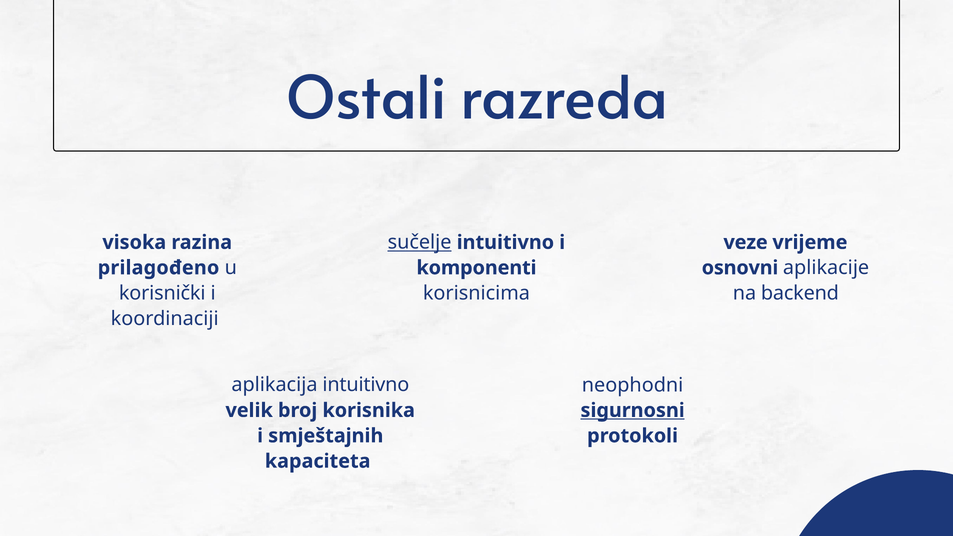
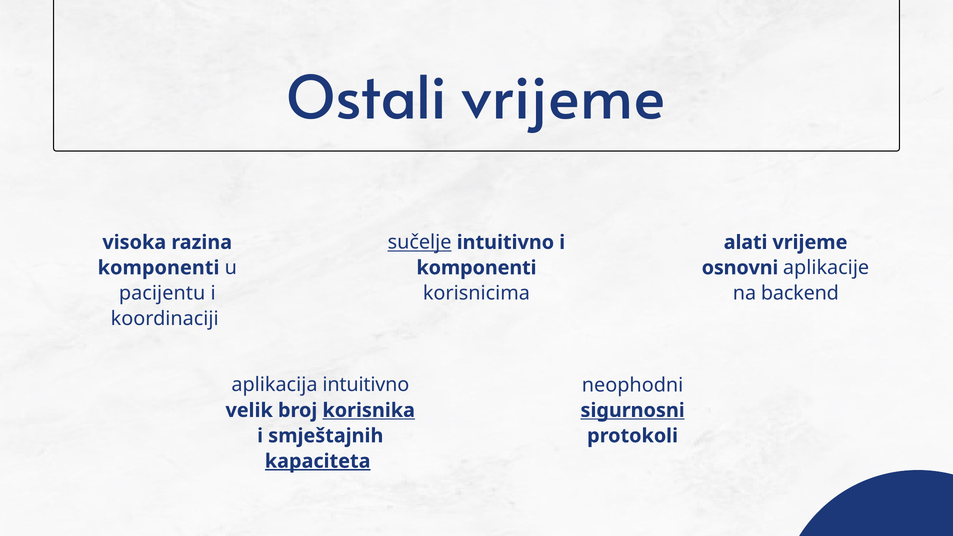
Ostali razreda: razreda -> vrijeme (564, 99)
veze: veze -> alati (746, 242)
prilagođeno: prilagođeno -> komponenti (159, 268)
korisnički: korisnički -> pacijentu (162, 293)
korisnika underline: none -> present (369, 410)
kapaciteta underline: none -> present (318, 461)
